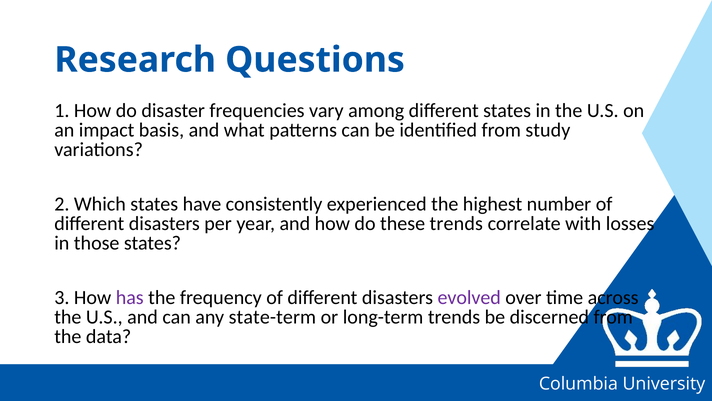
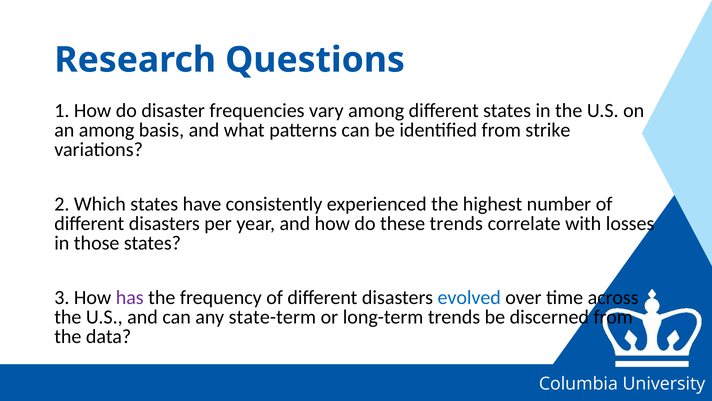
an impact: impact -> among (107, 130)
study: study -> strike (548, 130)
evolved colour: purple -> blue (469, 297)
